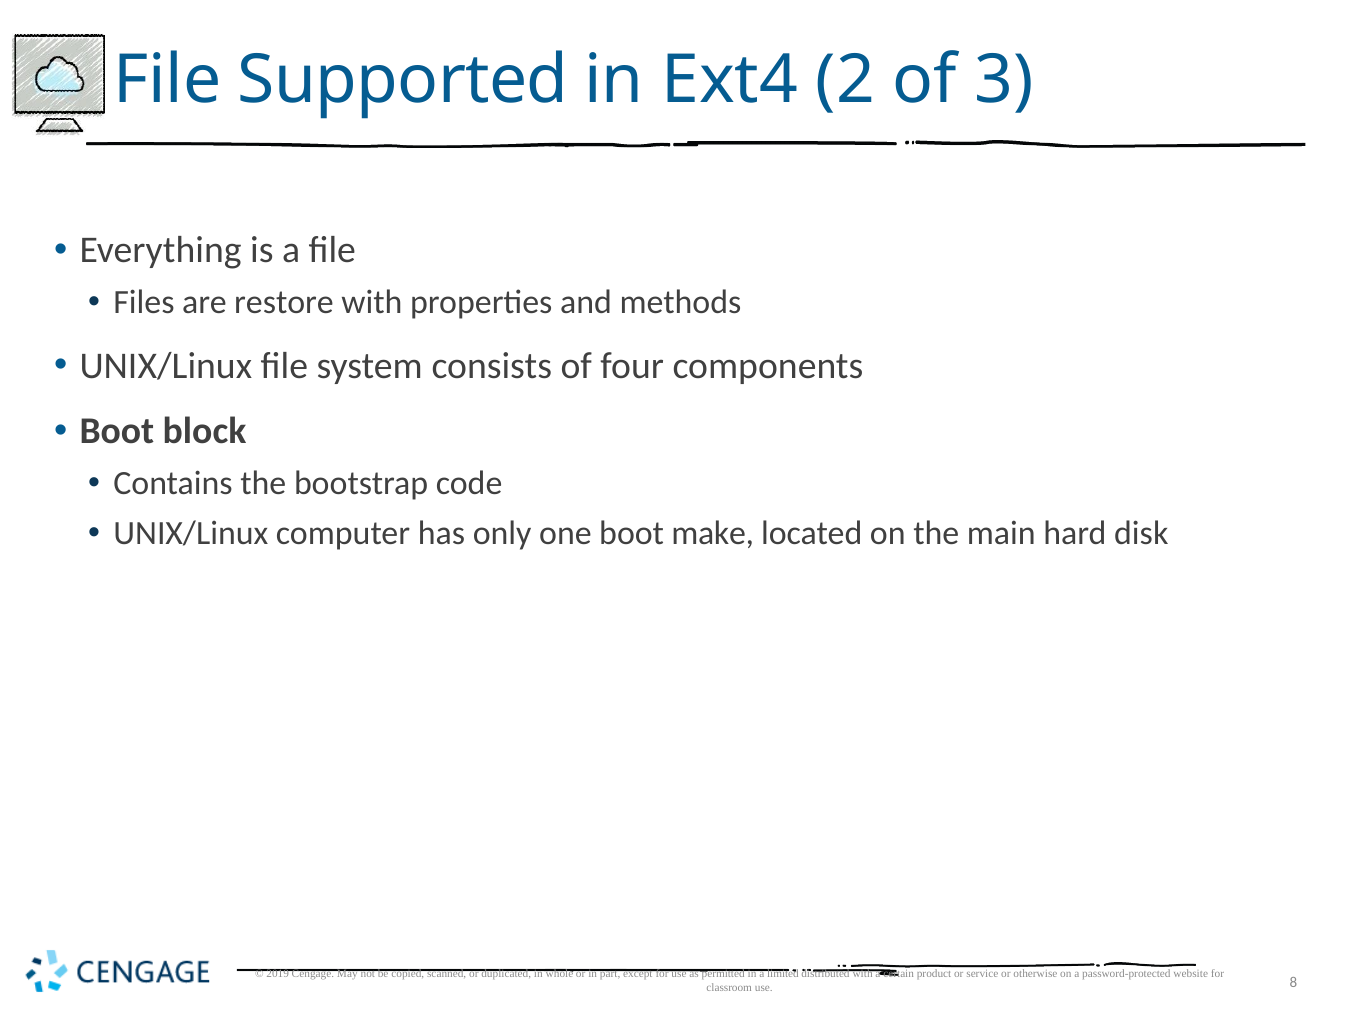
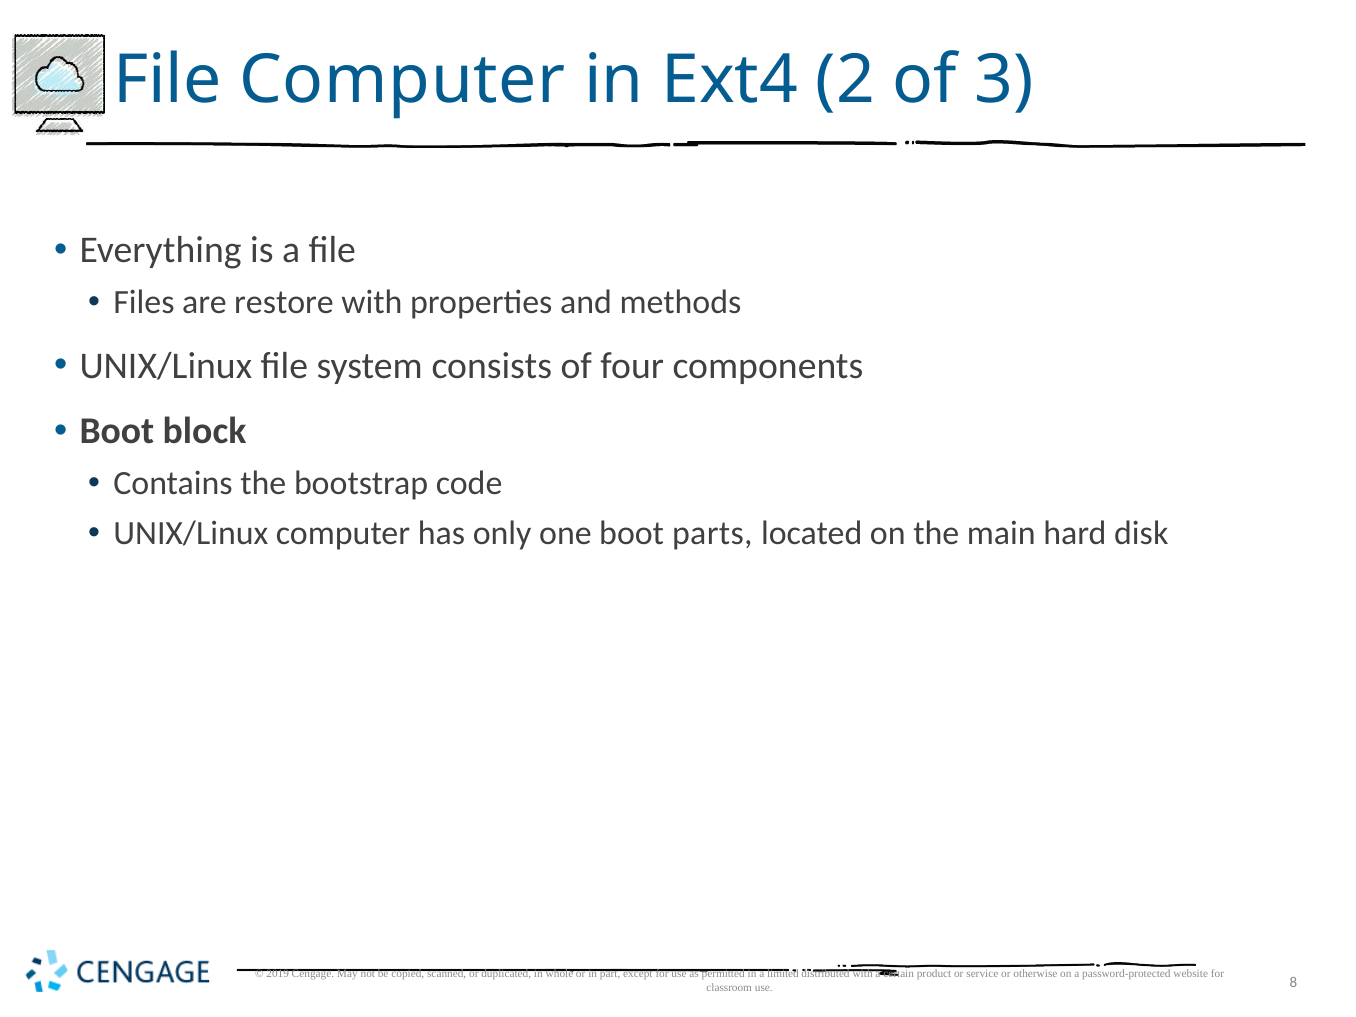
File Supported: Supported -> Computer (403, 81)
make: make -> parts (712, 533)
